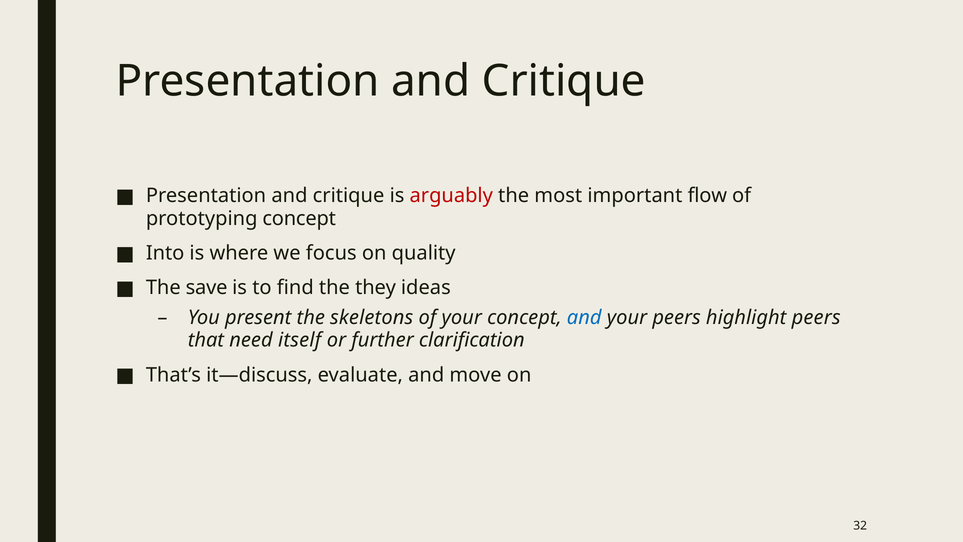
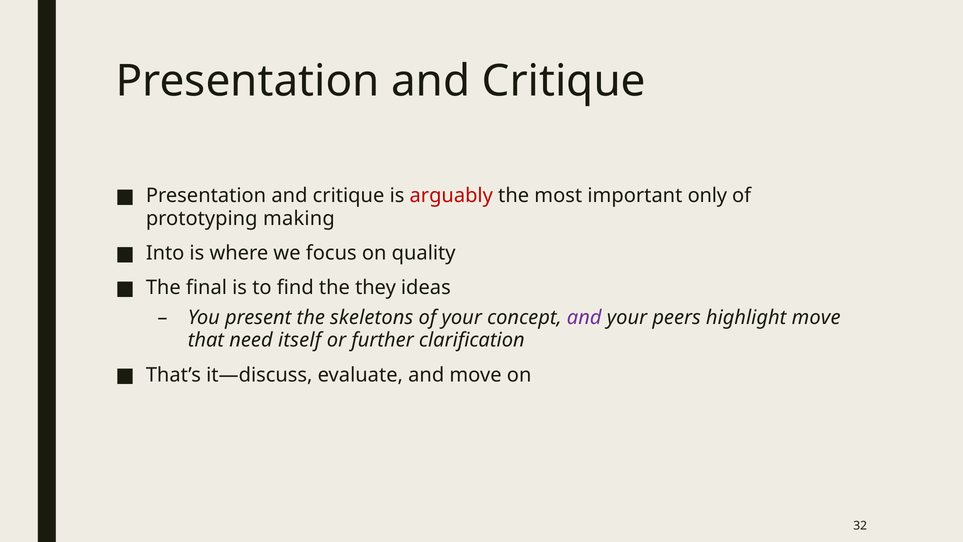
flow: flow -> only (707, 196)
prototyping concept: concept -> making (299, 218)
save: save -> final (206, 288)
and colour: blue -> purple (584, 317)
highlight peers: peers -> move (816, 317)
